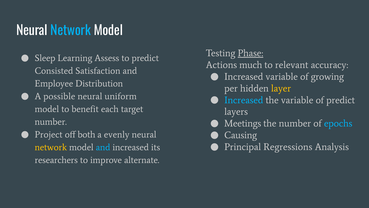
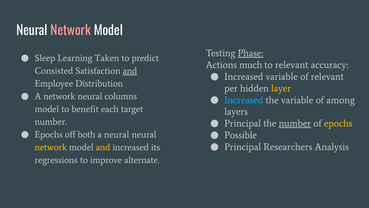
Network colour: light blue -> pink (71, 31)
Assess: Assess -> Taken (107, 58)
and underline: none -> present (130, 71)
of growing: growing -> relevant (327, 76)
A possible: possible -> network (59, 96)
uniform: uniform -> columns (121, 96)
of predict: predict -> among (341, 100)
Meetings: Meetings -> Principal (243, 123)
number underline: none -> present (295, 123)
epochs colour: light blue -> yellow (338, 123)
Project: Project -> Epochs (49, 134)
a evenly: evenly -> neural (117, 134)
Causing: Causing -> Possible (241, 135)
Regressions: Regressions -> Researchers (288, 147)
and colour: light blue -> yellow (103, 147)
researchers: researchers -> regressions (56, 160)
